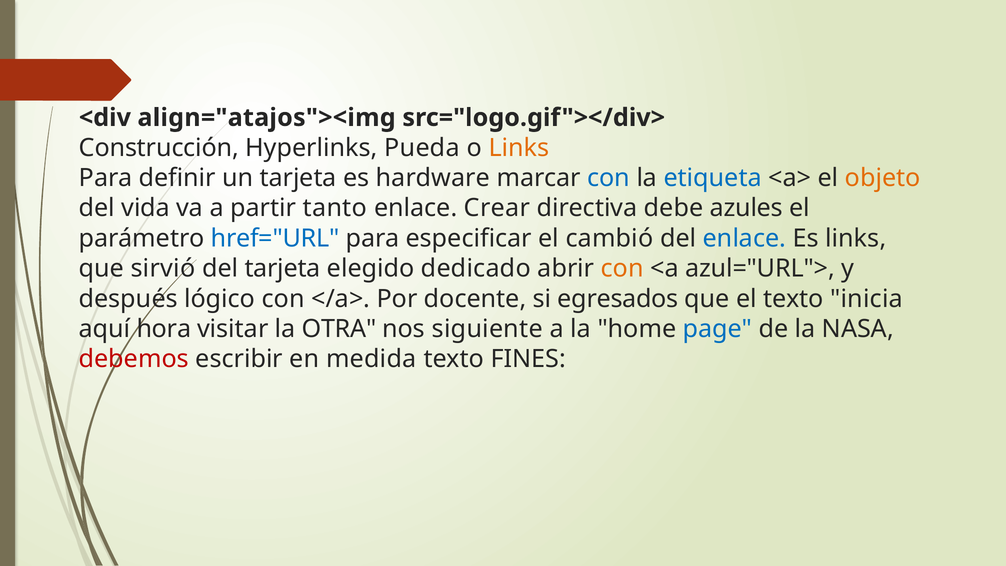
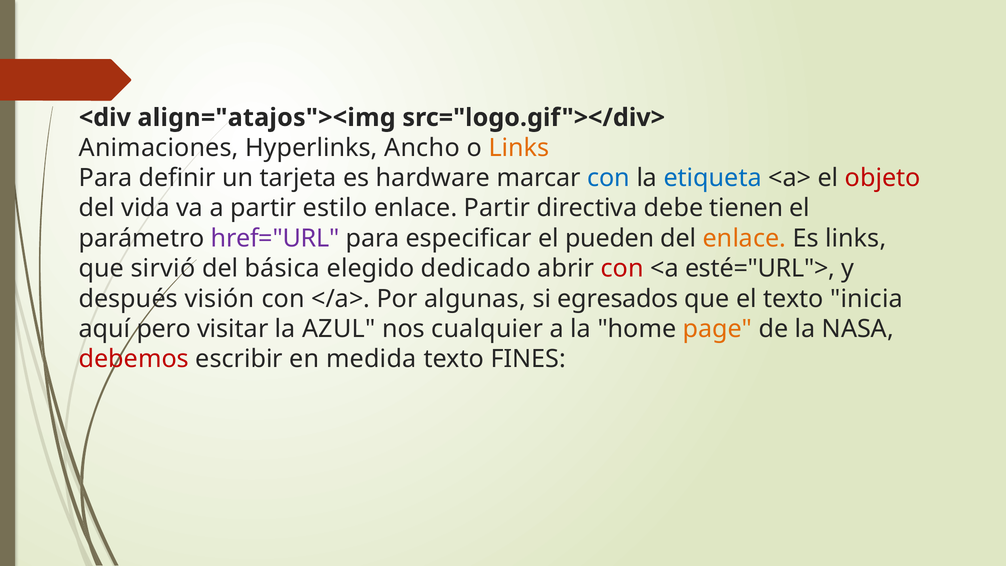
Construcción: Construcción -> Animaciones (159, 148)
Pueda: Pueda -> Ancho (422, 148)
objeto colour: orange -> red (883, 178)
tanto: tanto -> estilo (335, 208)
enlace Crear: Crear -> Partir (497, 208)
azules: azules -> tienen (746, 208)
href="URL colour: blue -> purple (275, 238)
cambió: cambió -> pueden (610, 238)
enlace colour: blue -> orange (744, 238)
del tarjeta: tarjeta -> básica (282, 268)
con colour: orange -> red (622, 268)
azul="URL">: azul="URL"> -> esté="URL"> (760, 268)
lógico: lógico -> visión (220, 299)
docente: docente -> algunas (475, 299)
hora: hora -> pero (164, 329)
OTRA: OTRA -> AZUL (339, 329)
siguiente: siguiente -> cualquier (487, 329)
page colour: blue -> orange (718, 329)
